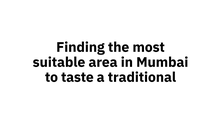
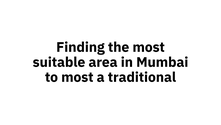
to taste: taste -> most (77, 77)
